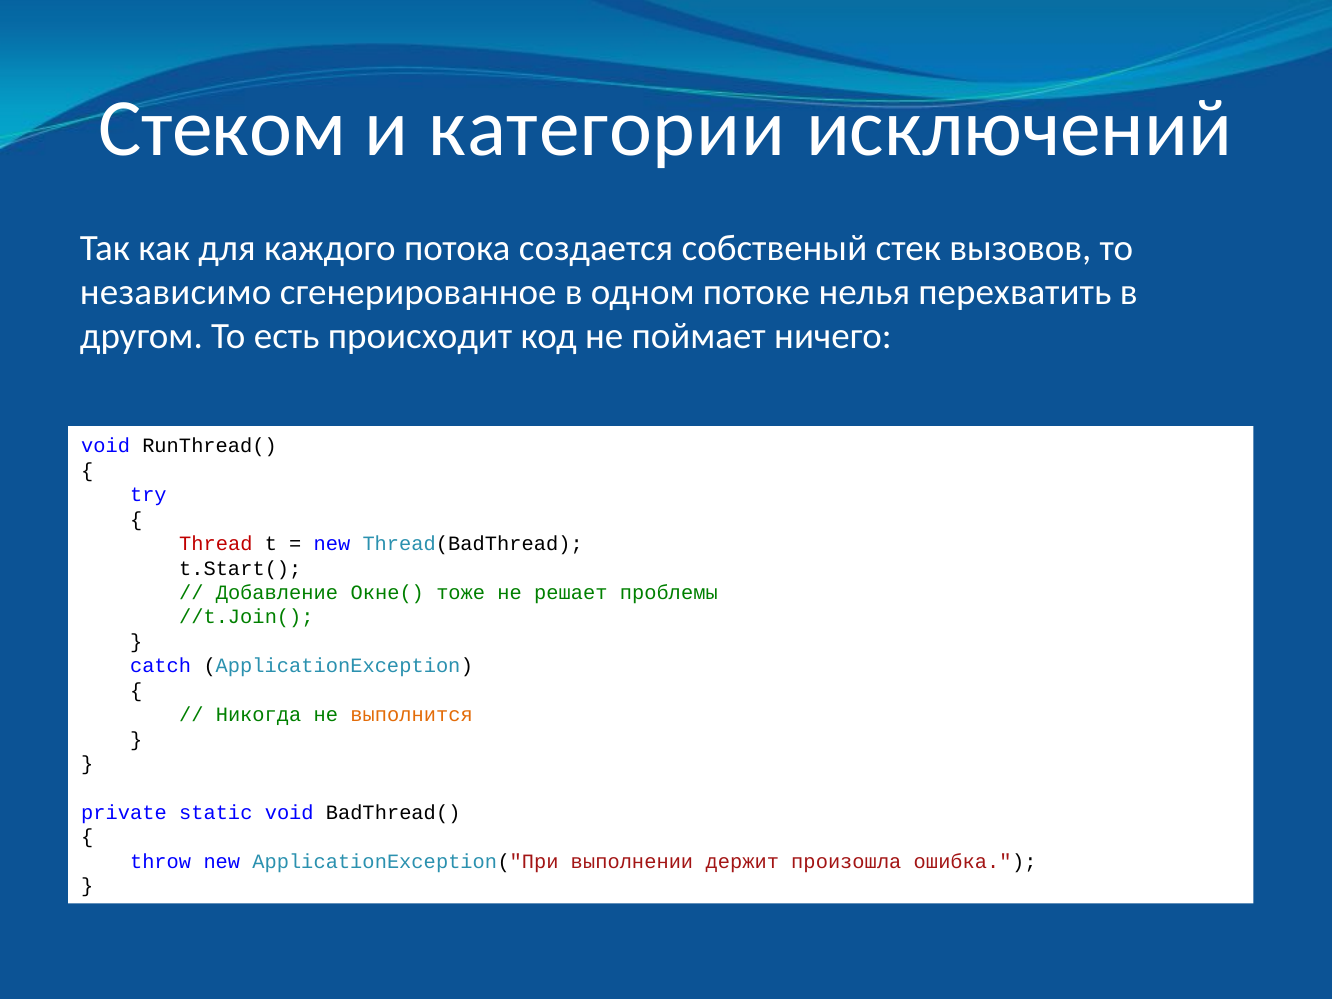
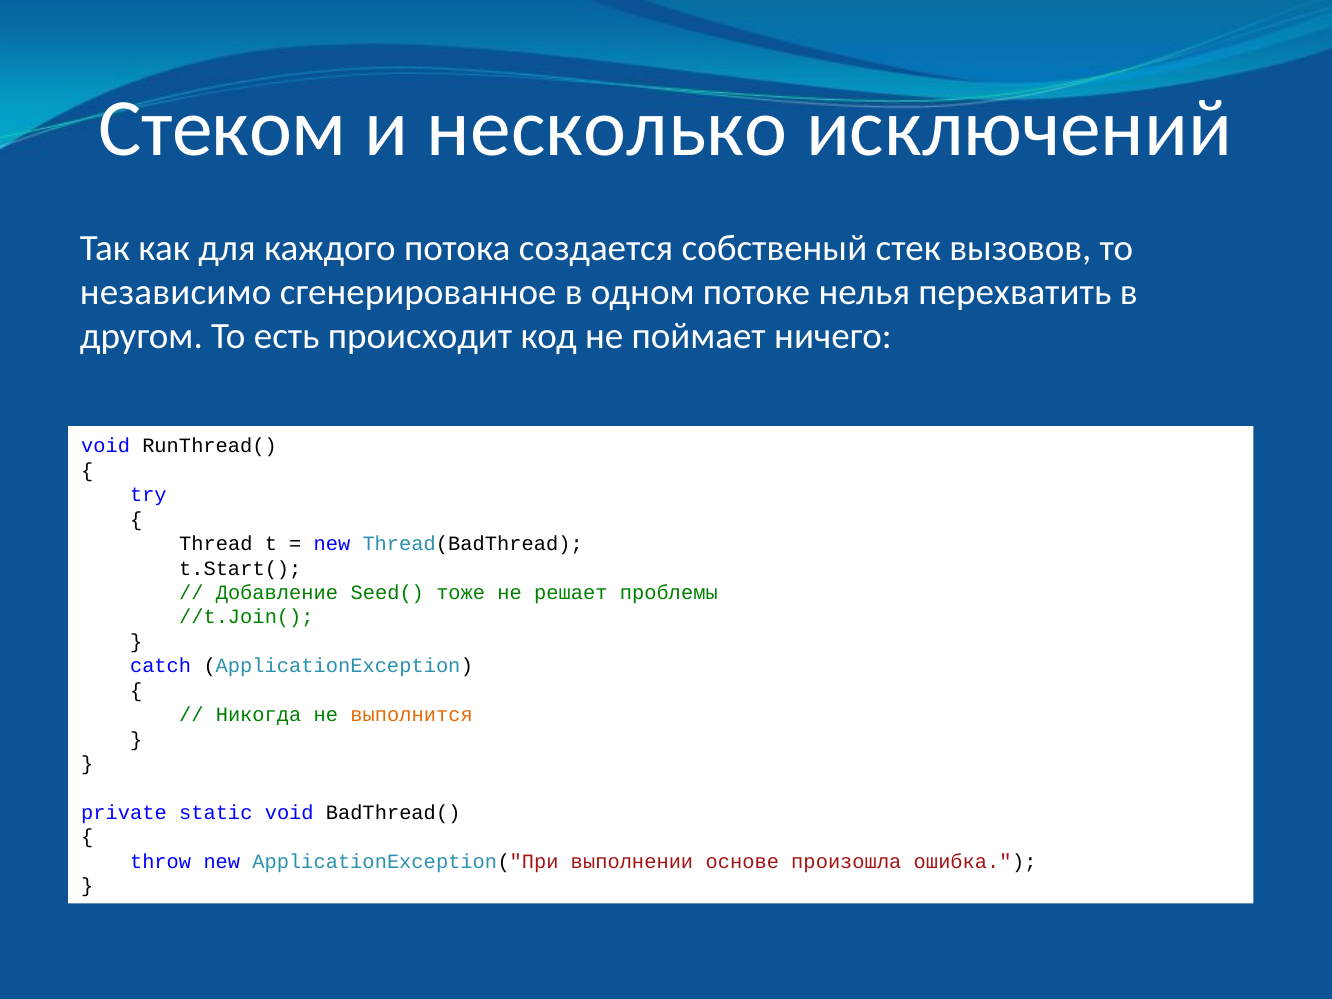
категории: категории -> несколько (607, 129)
Thread colour: red -> black (216, 544)
Окне(: Окне( -> Seed( (387, 593)
держит: держит -> основе (742, 862)
